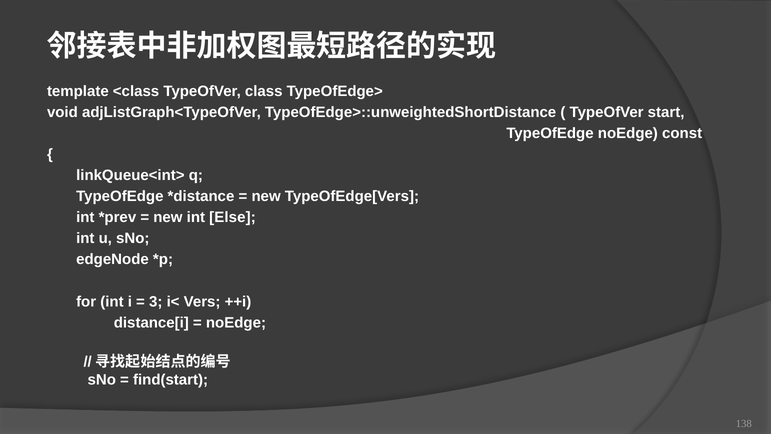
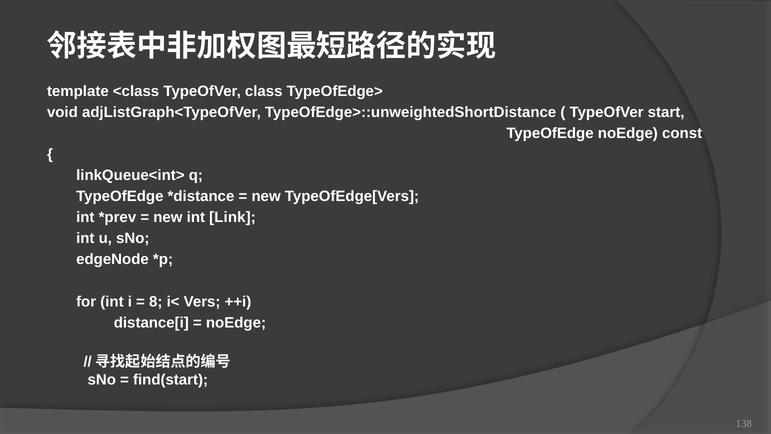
Else: Else -> Link (232, 217)
3: 3 -> 8 (156, 301)
